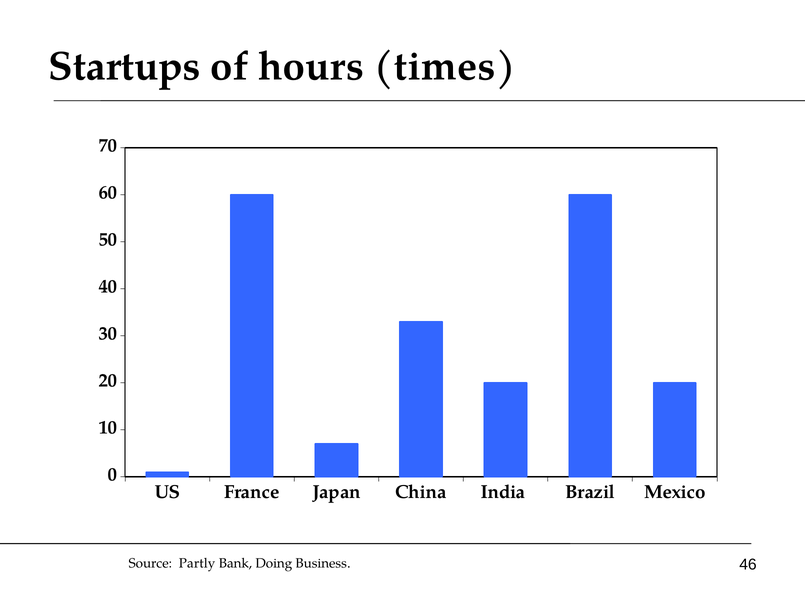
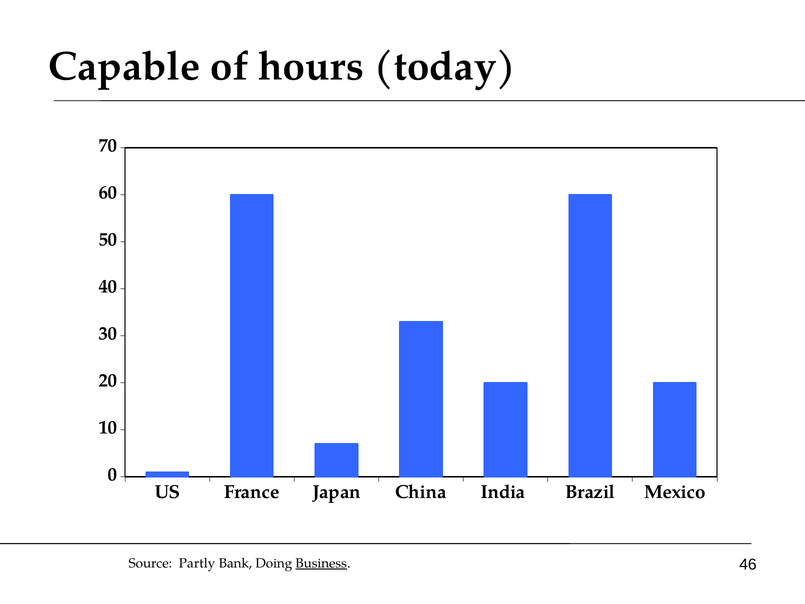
Startups: Startups -> Capable (124, 67)
times: times -> today (445, 67)
Business underline: none -> present (321, 563)
